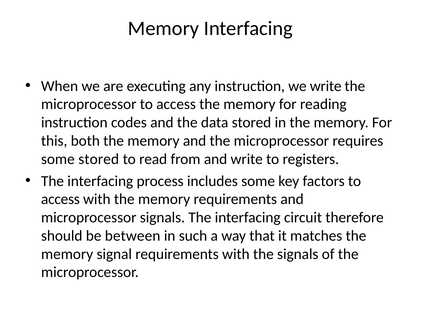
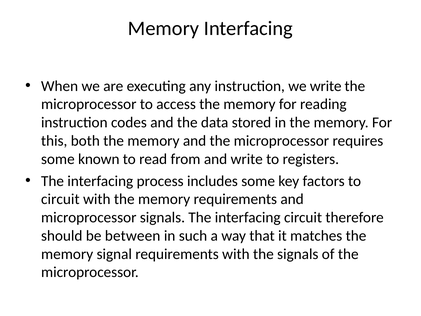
some stored: stored -> known (99, 159)
access: access -> circuit (60, 199)
